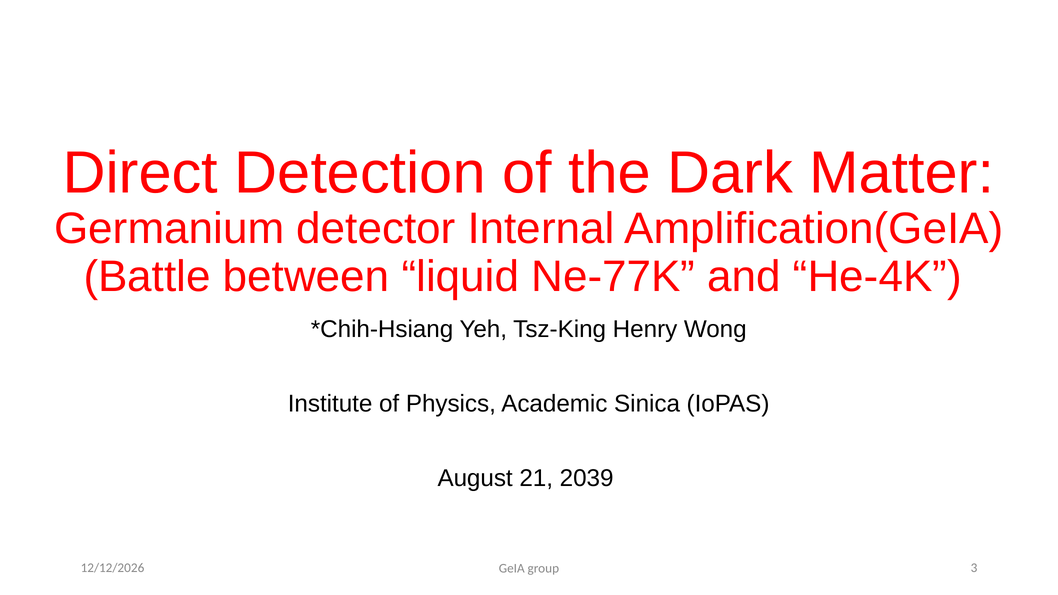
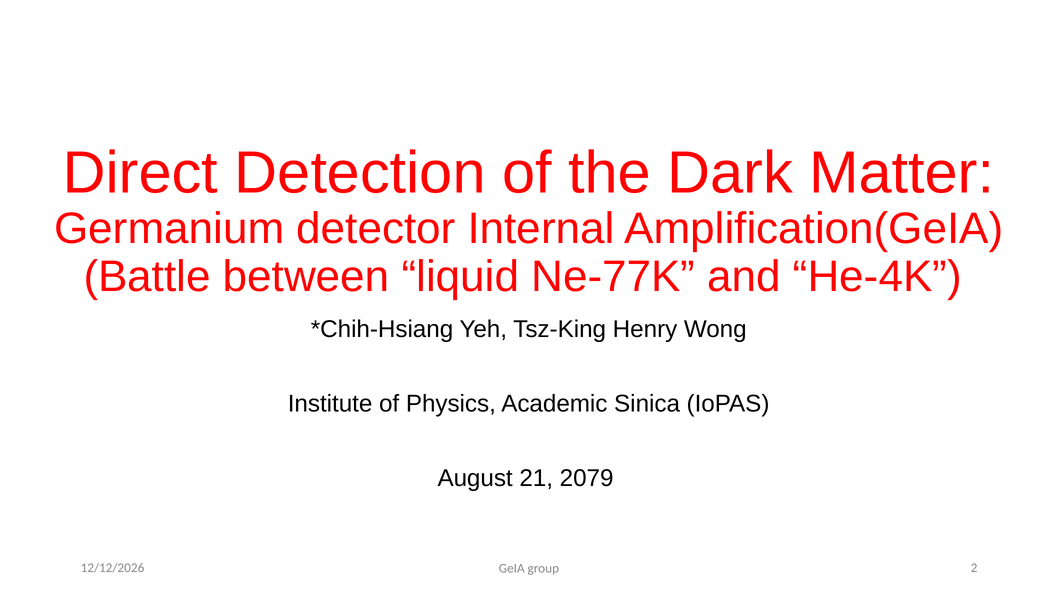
2039: 2039 -> 2079 (587, 478)
3: 3 -> 2 (974, 568)
